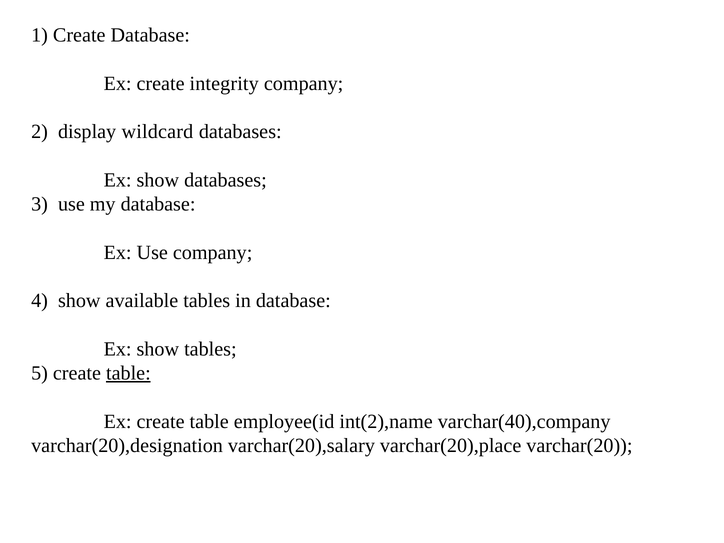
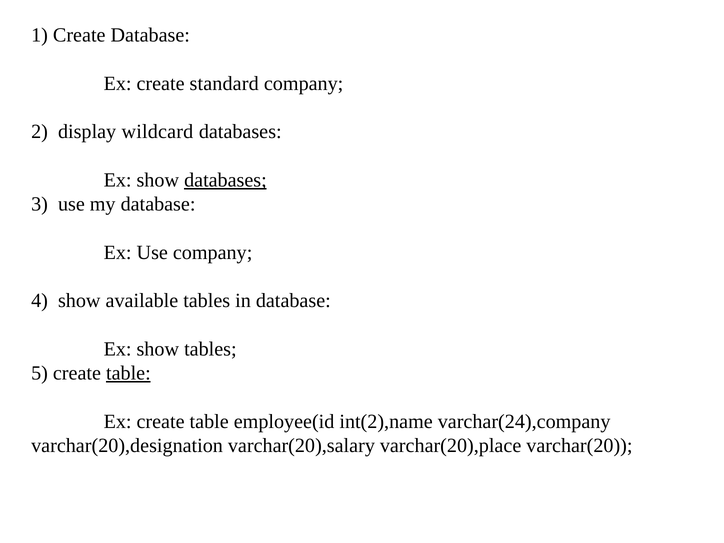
integrity: integrity -> standard (224, 83)
databases underline: none -> present (225, 180)
varchar(40),company: varchar(40),company -> varchar(24),company (524, 421)
